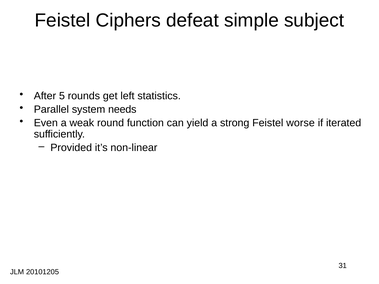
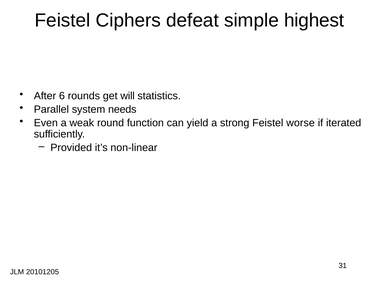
subject: subject -> highest (314, 20)
5: 5 -> 6 (62, 96)
left: left -> will (128, 96)
